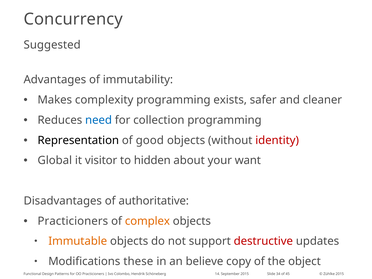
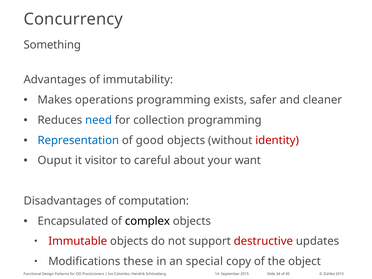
Suggested: Suggested -> Something (52, 45)
complexity: complexity -> operations (104, 100)
Representation colour: black -> blue (78, 140)
Global: Global -> Ouput (55, 160)
hidden: hidden -> careful (152, 160)
authoritative: authoritative -> computation (154, 201)
Practicioners: Practicioners -> Encapsulated (73, 221)
complex colour: orange -> black (147, 221)
Immutable colour: orange -> red (78, 241)
believe: believe -> special (204, 261)
